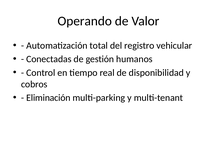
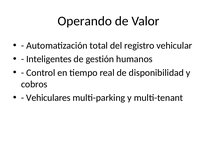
Conectadas: Conectadas -> Inteligentes (49, 59)
Eliminación: Eliminación -> Vehiculares (48, 98)
